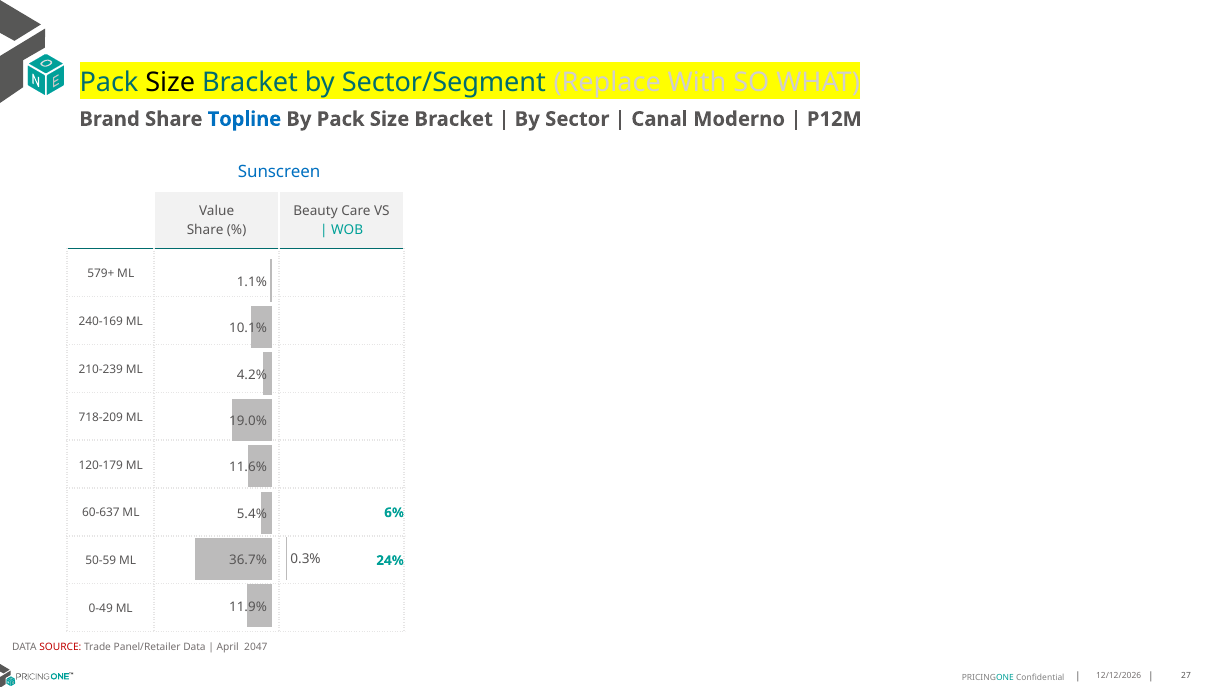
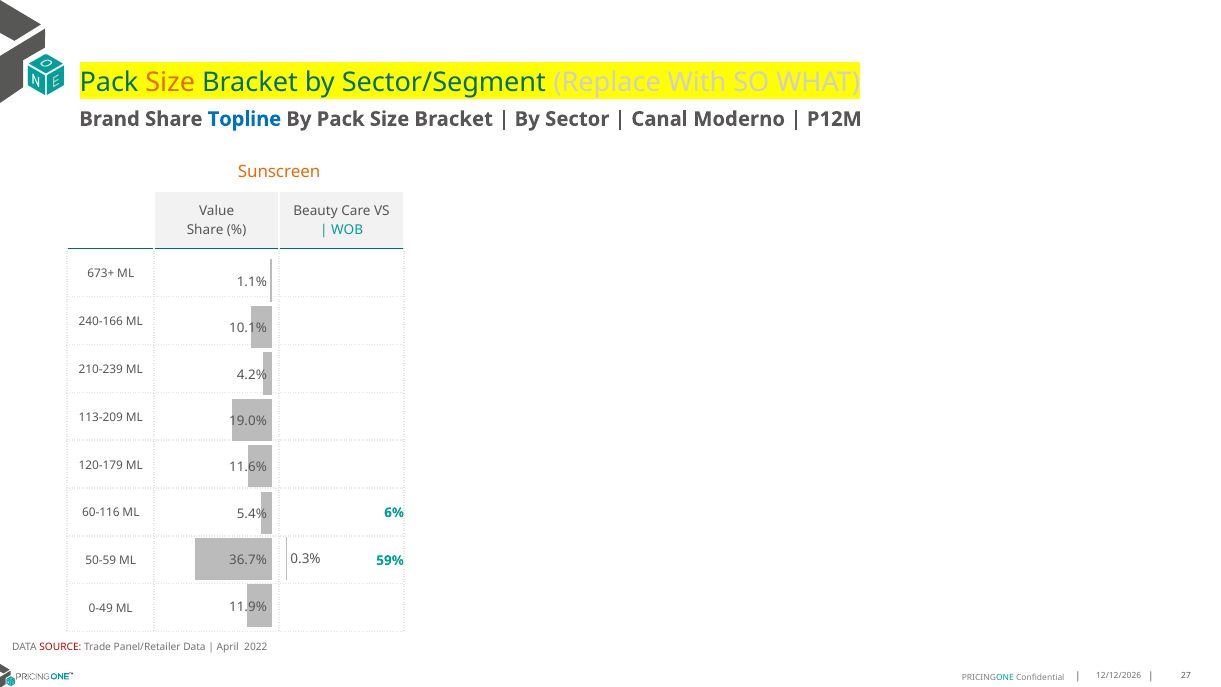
Size colour: black -> orange (170, 82)
Sunscreen colour: blue -> orange (279, 171)
579+: 579+ -> 673+ (101, 274)
240-169: 240-169 -> 240-166 (101, 322)
718-209: 718-209 -> 113-209 (101, 417)
60-637: 60-637 -> 60-116 (101, 513)
24%: 24% -> 59% (390, 560)
2047: 2047 -> 2022 (256, 647)
